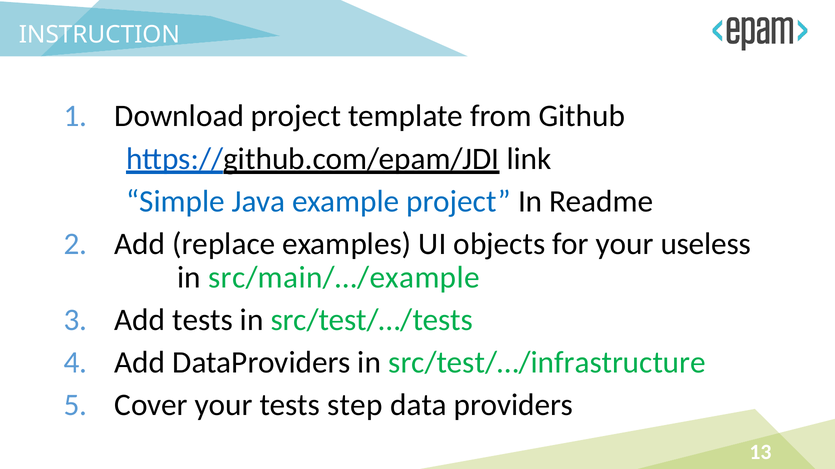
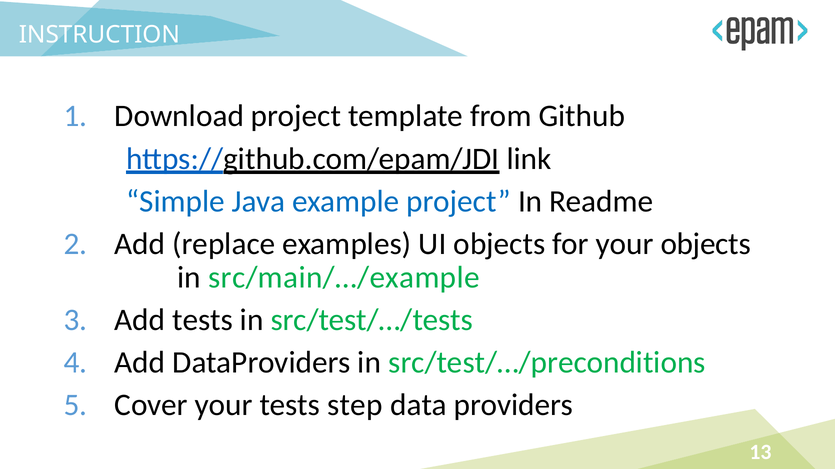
your useless: useless -> objects (706, 244)
src/test/…/infrastructure: src/test/…/infrastructure -> src/test/…/preconditions (547, 363)
